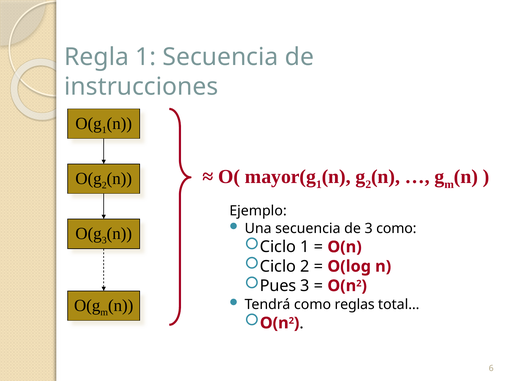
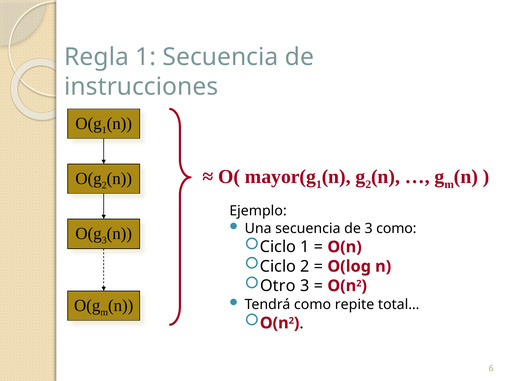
Pues: Pues -> Otro (278, 286)
reglas: reglas -> repite (355, 305)
